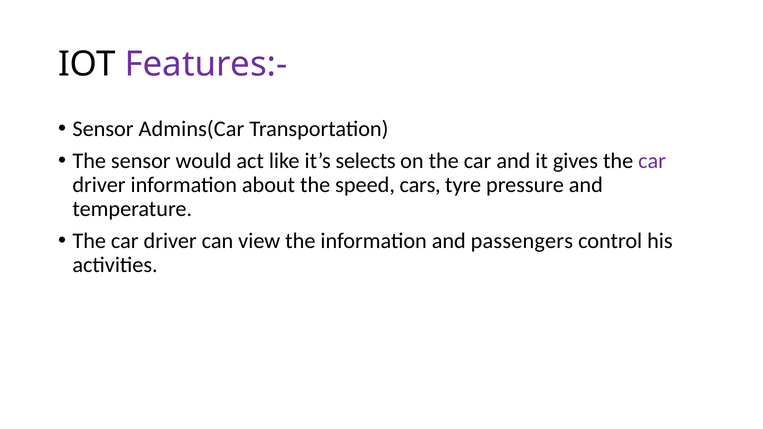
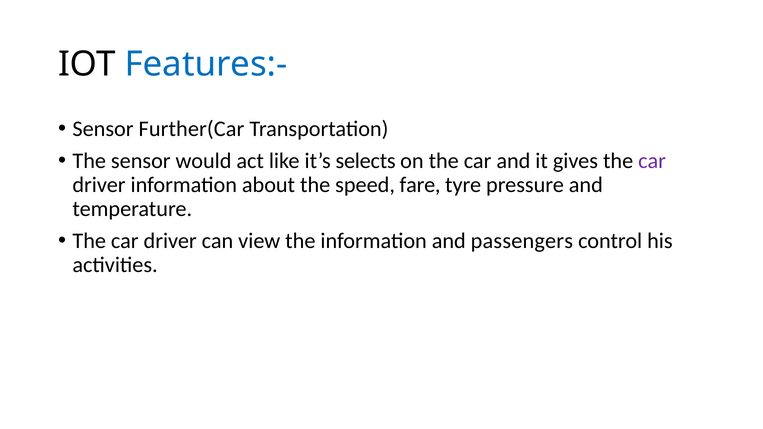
Features:- colour: purple -> blue (206, 64)
Admins(Car: Admins(Car -> Further(Car (191, 129)
cars: cars -> fare (420, 185)
